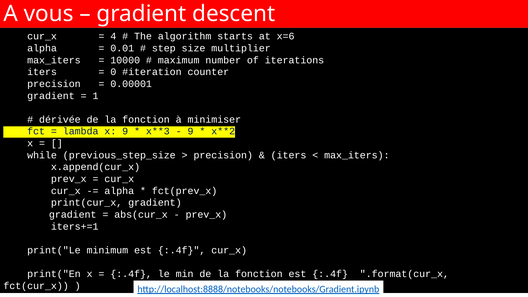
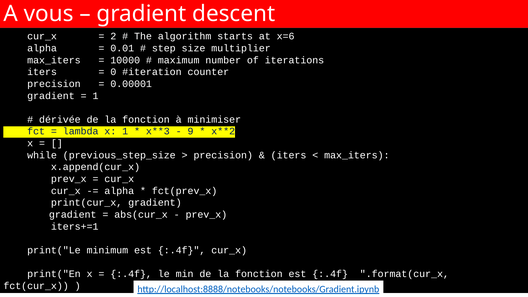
4: 4 -> 2 (113, 36)
x 9: 9 -> 1 (125, 131)
